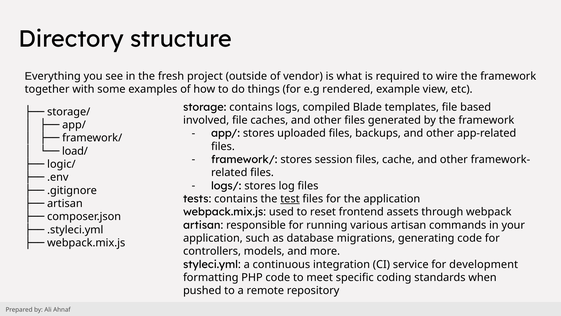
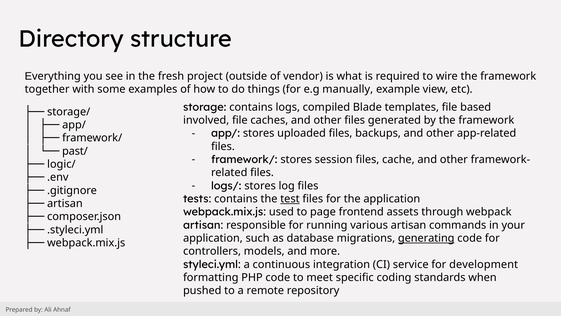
rendered: rendered -> manually (348, 89)
load/: load/ -> past/ (75, 151)
reset: reset -> page (323, 212)
generating underline: none -> present (426, 238)
